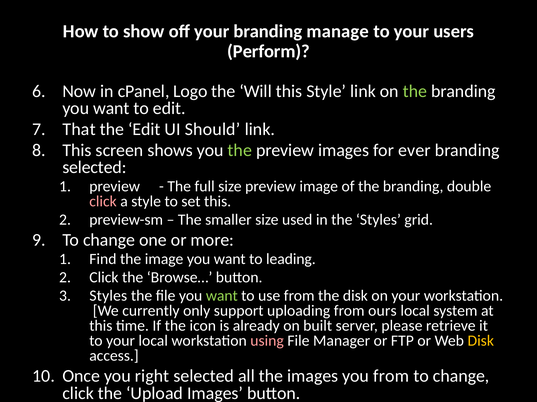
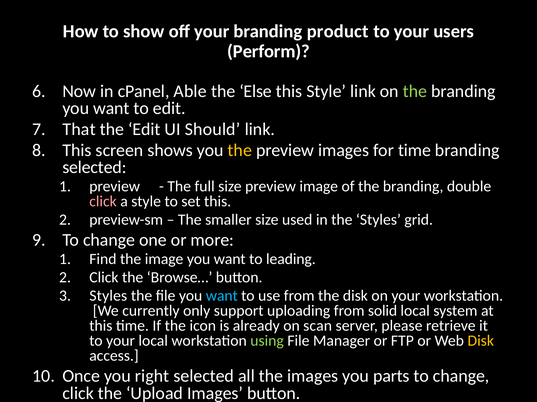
manage: manage -> product (338, 31)
Logo: Logo -> Able (190, 91)
Will: Will -> Else (256, 91)
the colour: light green -> yellow (240, 150)
for ever: ever -> time (415, 150)
want colour: light green -> light blue (222, 296)
ours: ours -> solid (383, 311)
built: built -> scan (318, 326)
using colour: pink -> light green (267, 341)
you from: from -> parts (391, 377)
